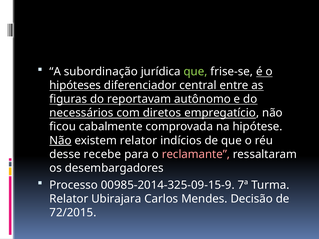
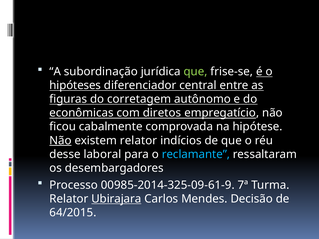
reportavam: reportavam -> corretagem (139, 99)
necessários: necessários -> econômicas (81, 113)
recebe: recebe -> laboral (102, 154)
reclamante colour: pink -> light blue (196, 154)
00985-2014-325-09-15-9: 00985-2014-325-09-15-9 -> 00985-2014-325-09-61-9 (168, 185)
Ubirajara underline: none -> present (116, 199)
72/2015: 72/2015 -> 64/2015 (73, 213)
